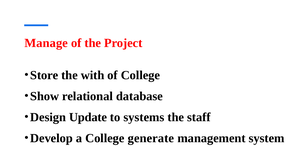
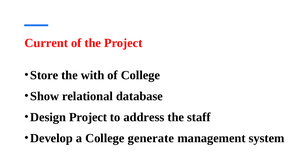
Manage: Manage -> Current (46, 43)
Design Update: Update -> Project (88, 117)
systems: systems -> address (144, 117)
